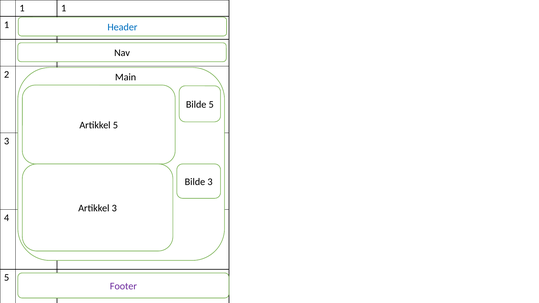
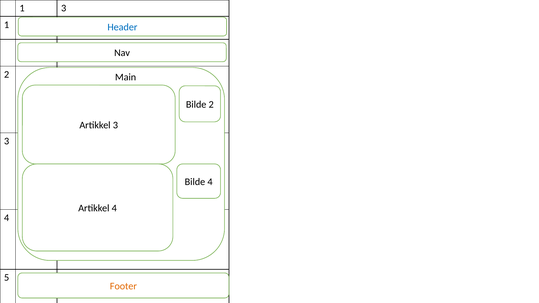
1: 1 -> 3 (64, 8)
Bilde 5: 5 -> 2 (211, 105)
Artikkel 5: 5 -> 3 (115, 125)
Bilde 3: 3 -> 4 (210, 182)
Artikkel 3: 3 -> 4 (114, 208)
Footer colour: purple -> orange (123, 286)
